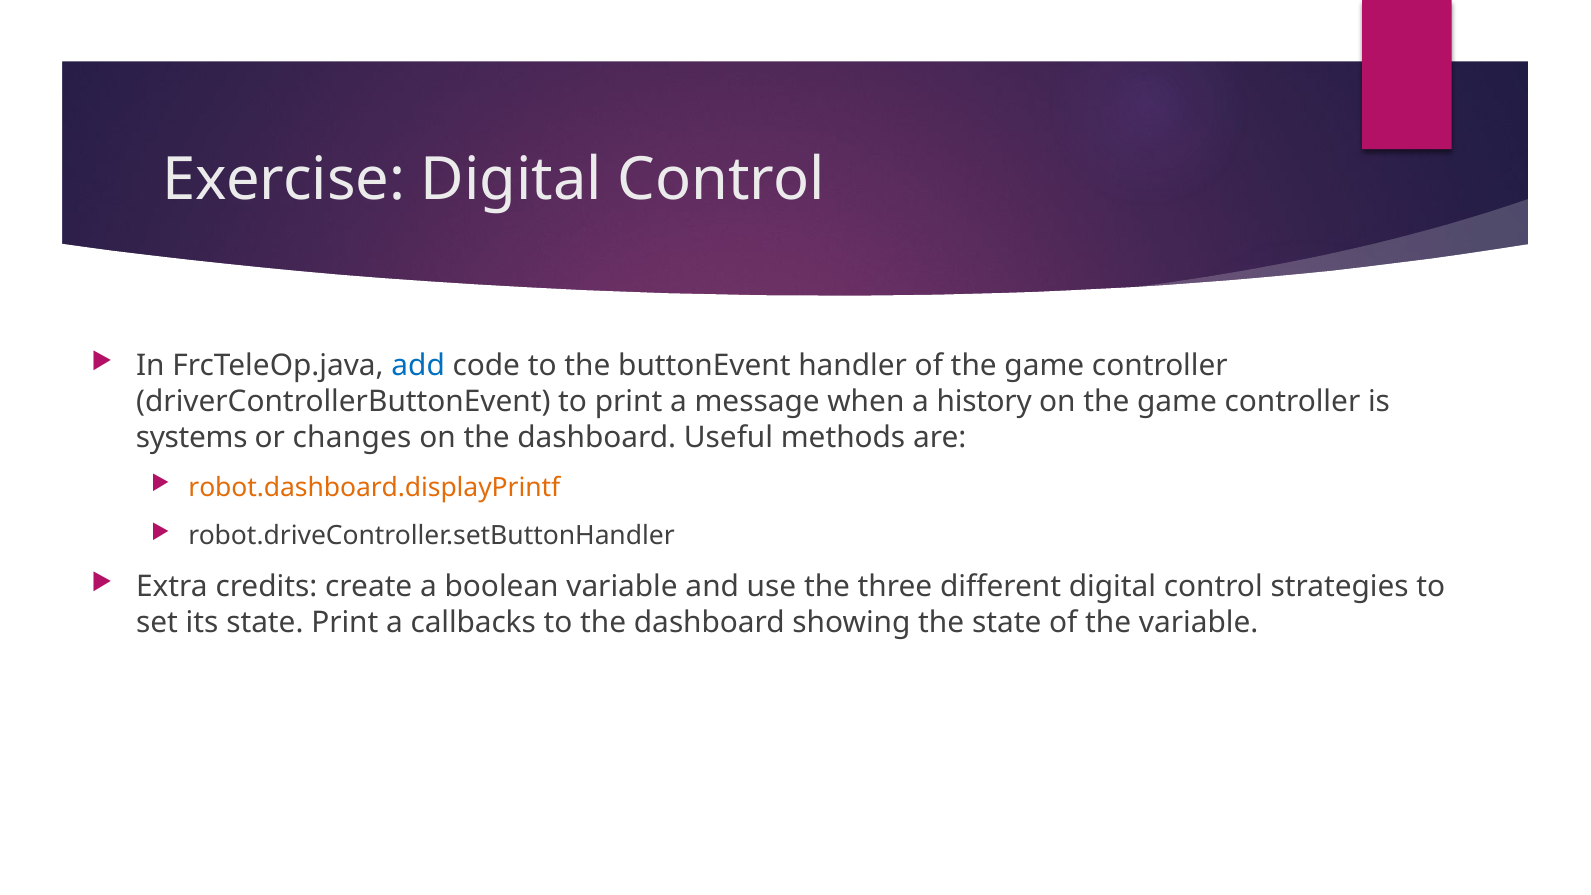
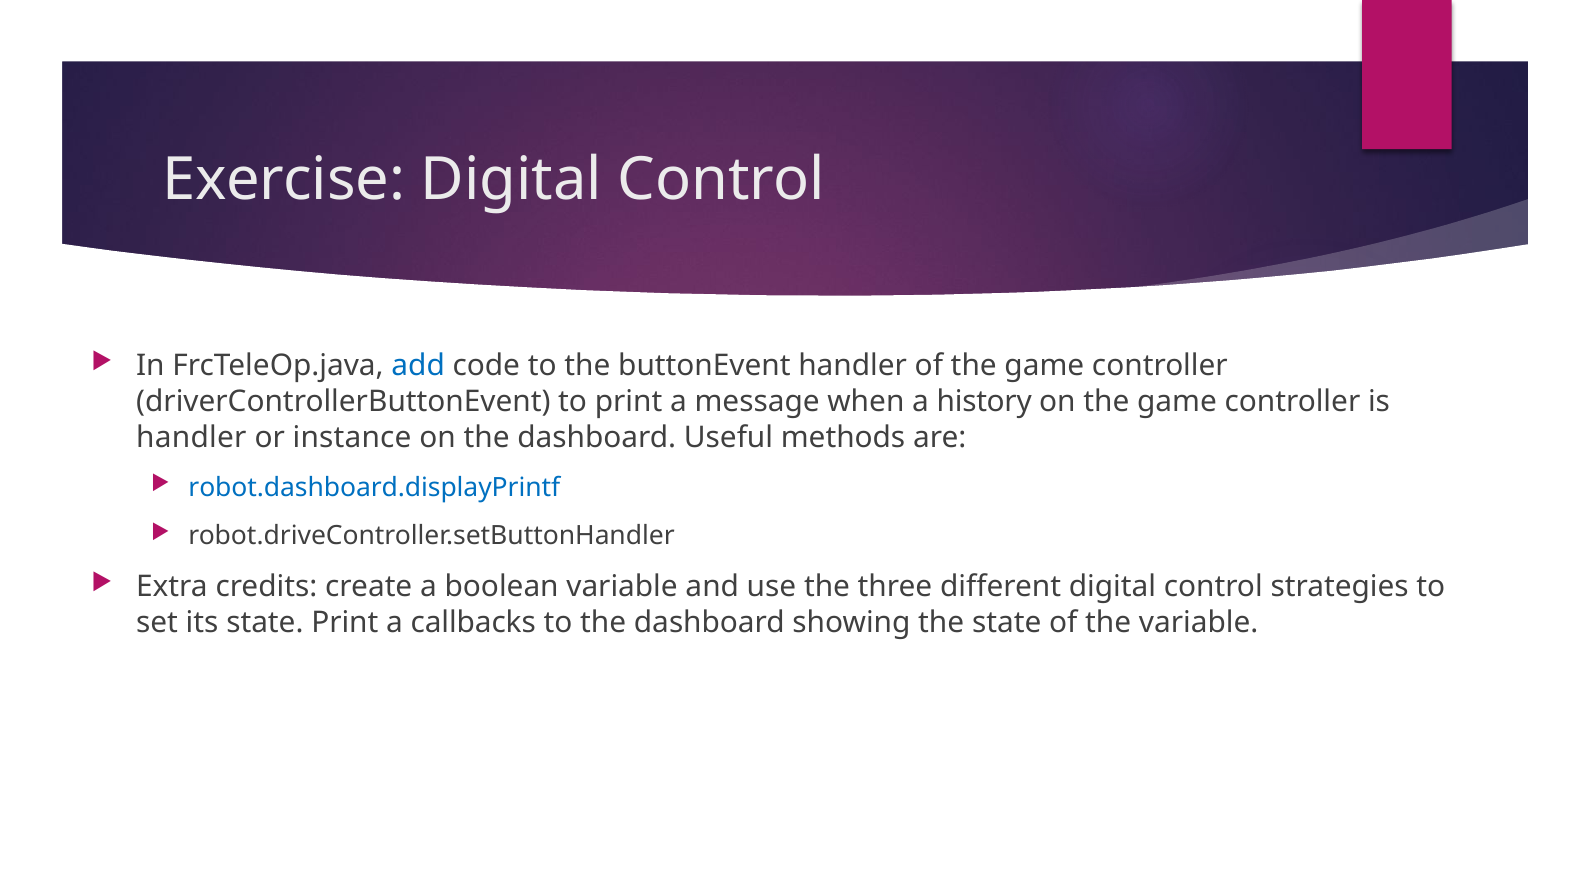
systems: systems -> handler (191, 437)
changes: changes -> instance (352, 437)
robot.dashboard.displayPrintf colour: orange -> blue (374, 487)
